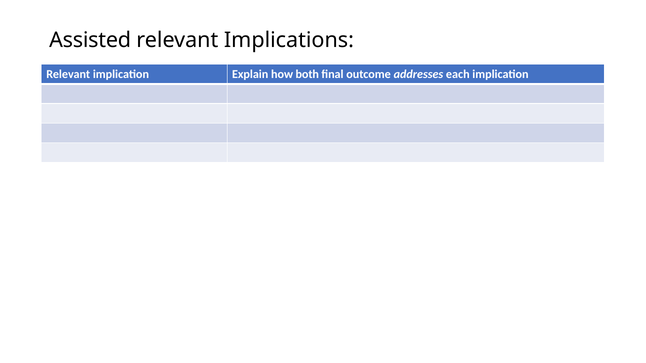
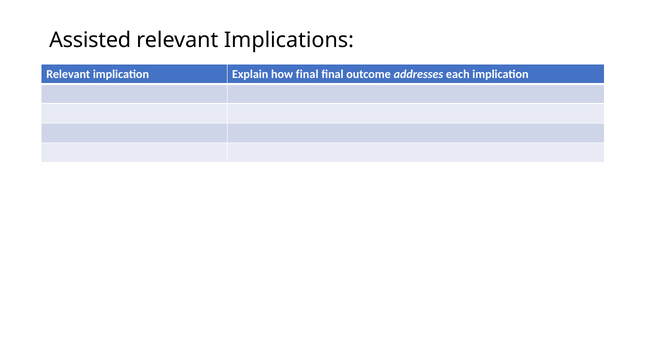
how both: both -> final (307, 74)
